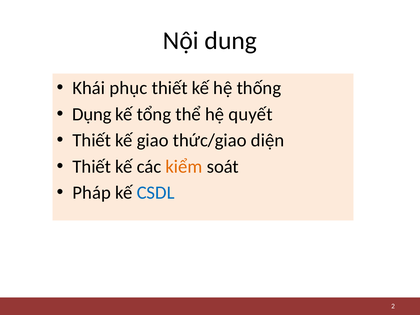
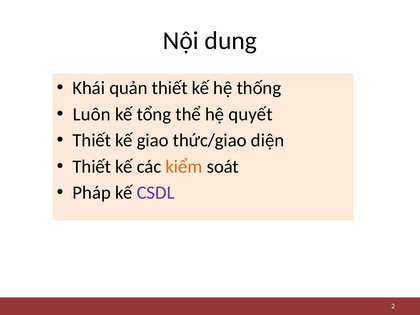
phục: phục -> quản (129, 88)
Dụng: Dụng -> Luôn (92, 114)
CSDL colour: blue -> purple (156, 193)
